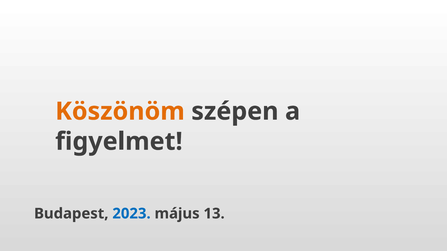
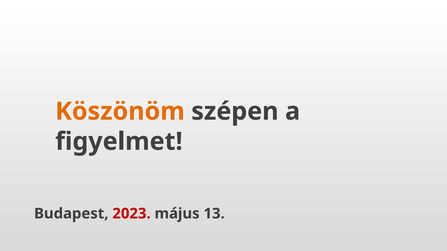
2023 colour: blue -> red (132, 214)
